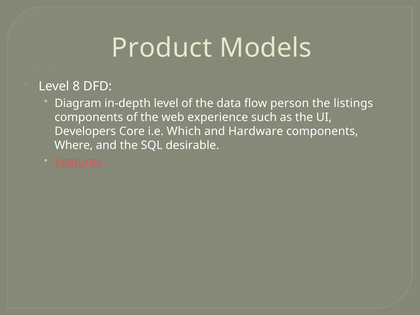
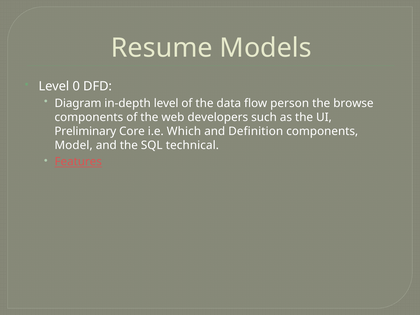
Product: Product -> Resume (162, 48)
8: 8 -> 0 (76, 86)
listings: listings -> browse (353, 103)
experience: experience -> developers (218, 117)
Developers: Developers -> Preliminary (85, 131)
Hardware: Hardware -> Definition (256, 131)
Where: Where -> Model (74, 145)
desirable: desirable -> technical (192, 145)
